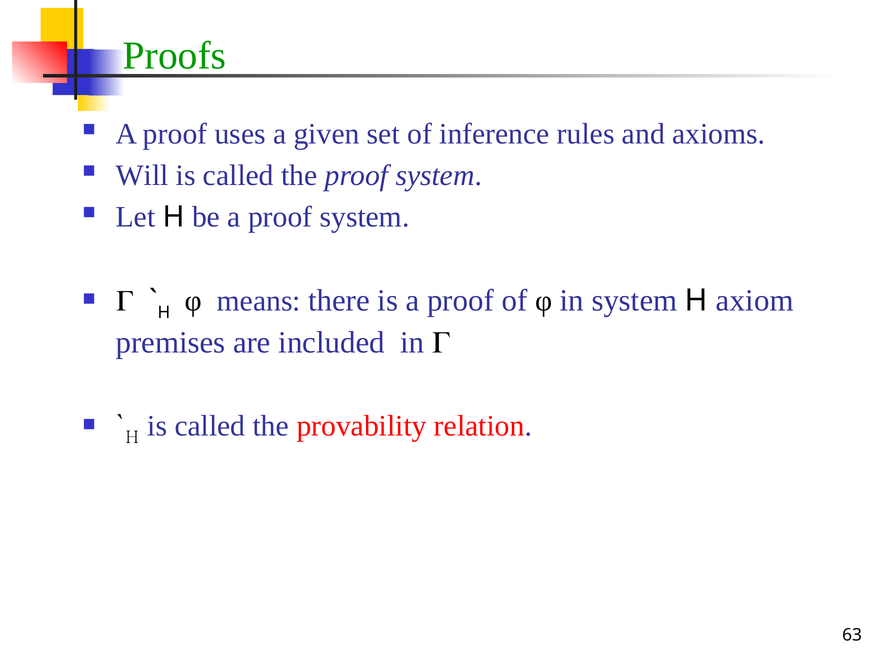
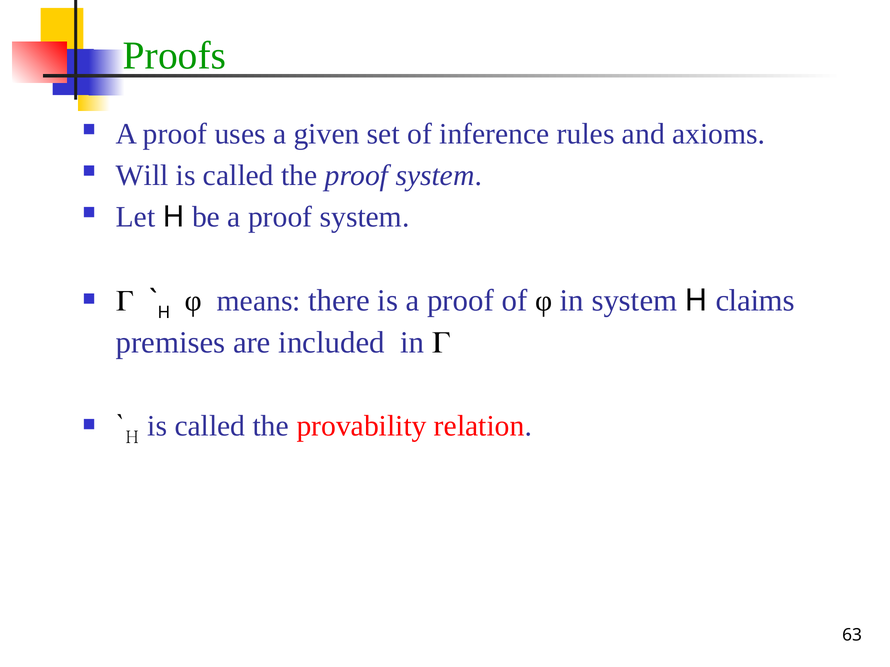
axiom: axiom -> claims (755, 301)
